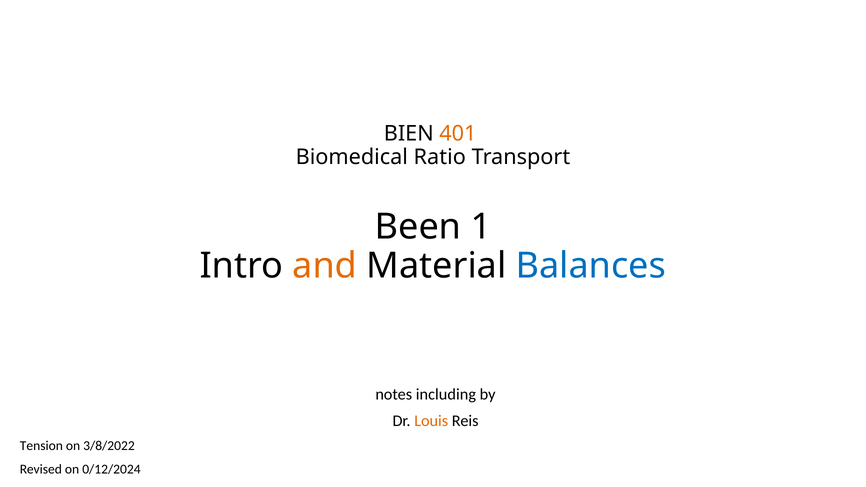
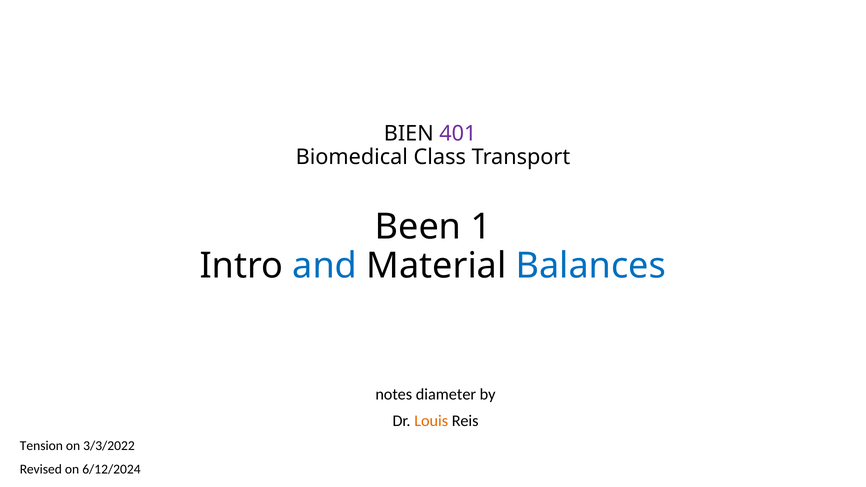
401 colour: orange -> purple (458, 134)
Ratio: Ratio -> Class (440, 157)
and colour: orange -> blue (325, 266)
including: including -> diameter (446, 394)
3/8/2022: 3/8/2022 -> 3/3/2022 (109, 446)
0/12/2024: 0/12/2024 -> 6/12/2024 (111, 470)
